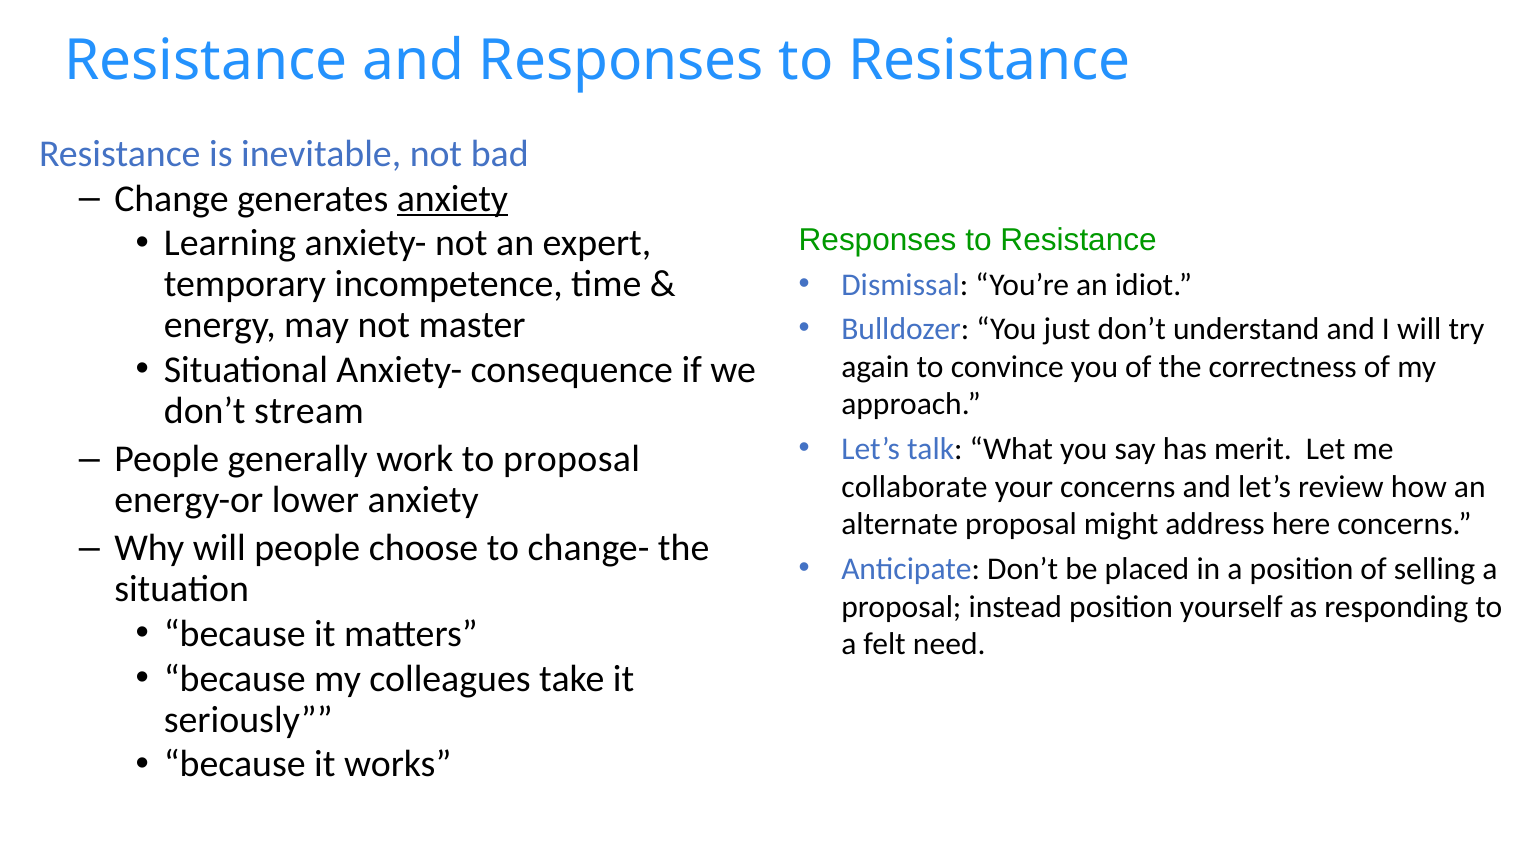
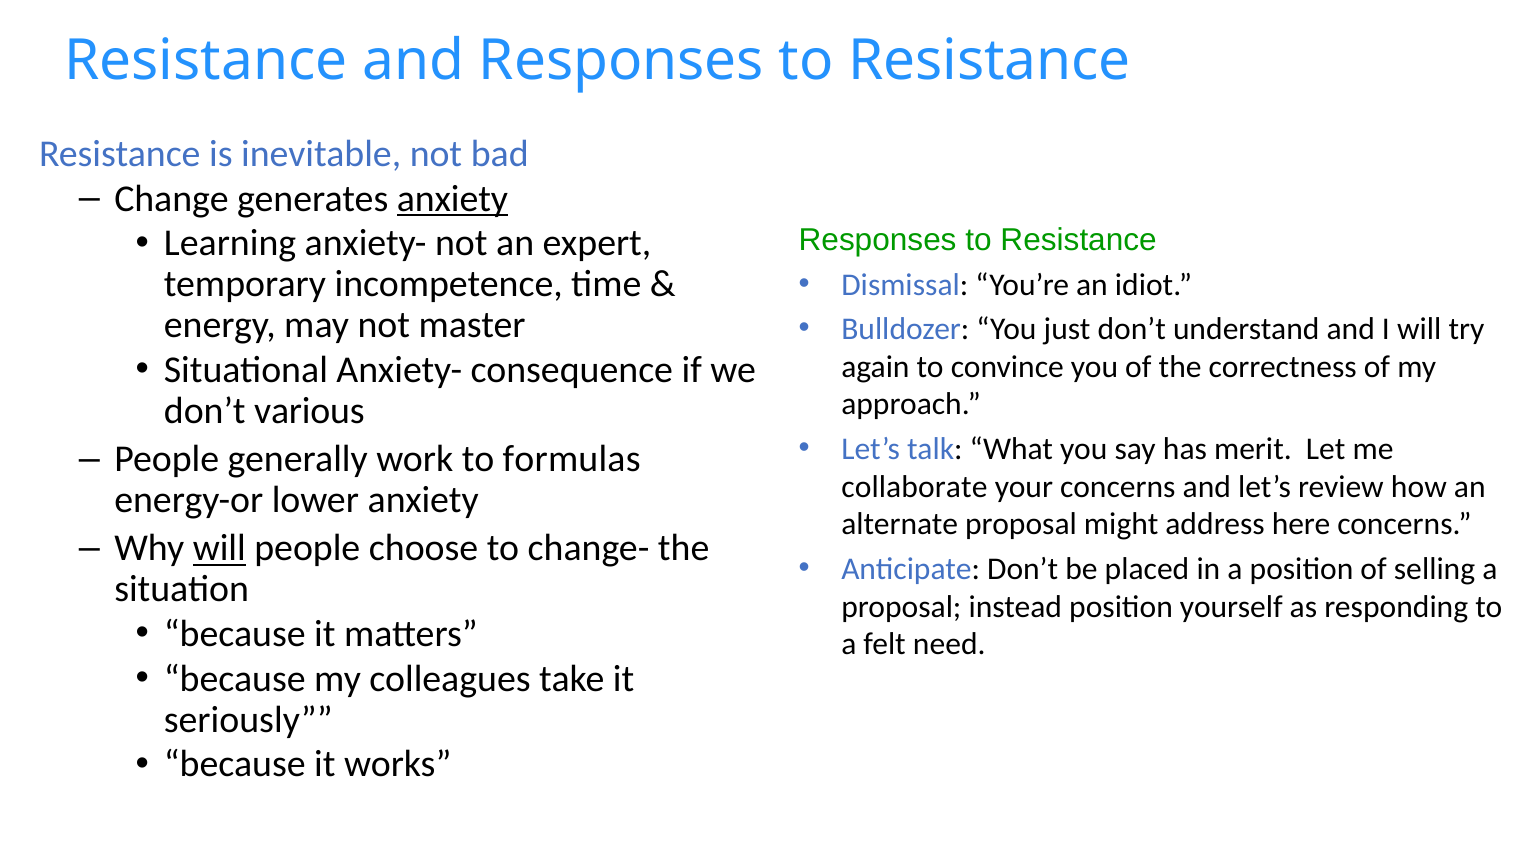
stream: stream -> various (309, 410)
to proposal: proposal -> formulas (572, 459)
will underline: none -> present (219, 548)
